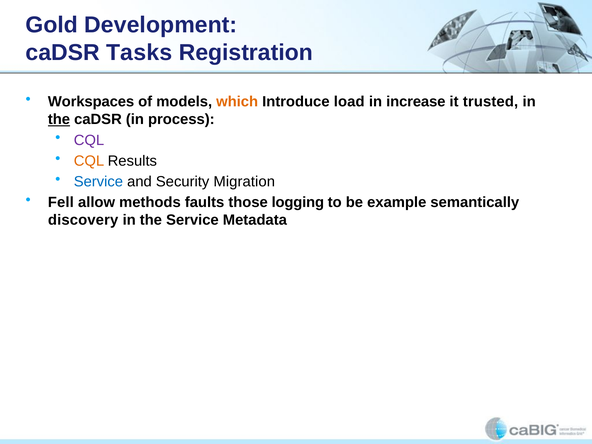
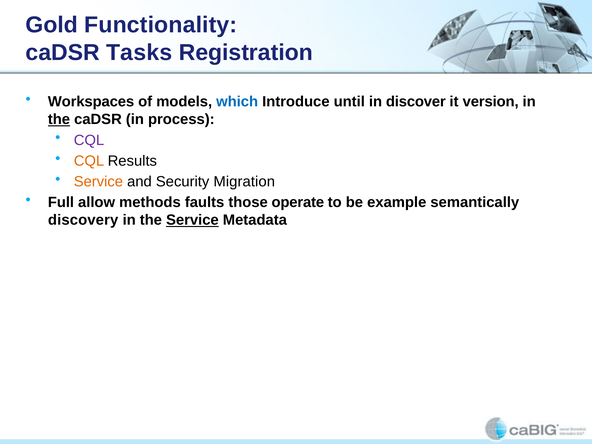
Development: Development -> Functionality (161, 25)
which colour: orange -> blue (237, 102)
load: load -> until (349, 102)
increase: increase -> discover (416, 102)
trusted: trusted -> version (491, 102)
Service colour: blue -> orange (98, 182)
Fell: Fell -> Full (61, 202)
logging: logging -> operate (298, 202)
Service underline: none -> present (192, 220)
